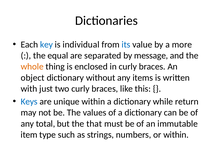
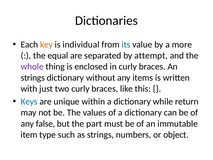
key colour: blue -> orange (47, 44)
message: message -> attempt (151, 55)
whole colour: orange -> purple (32, 67)
object: object -> strings (33, 78)
total: total -> false (45, 123)
that: that -> part (94, 123)
or within: within -> object (176, 134)
